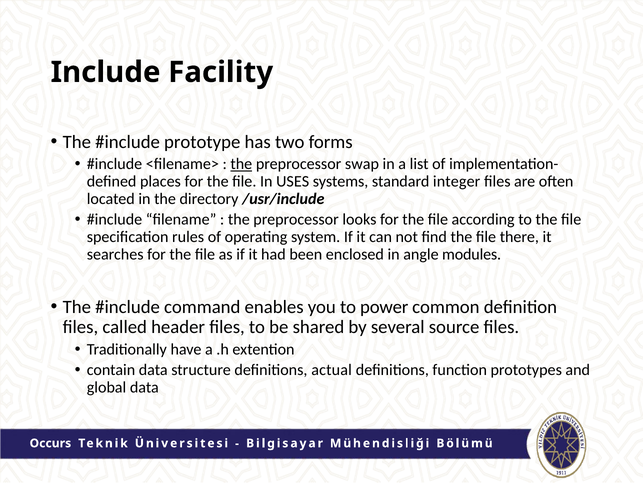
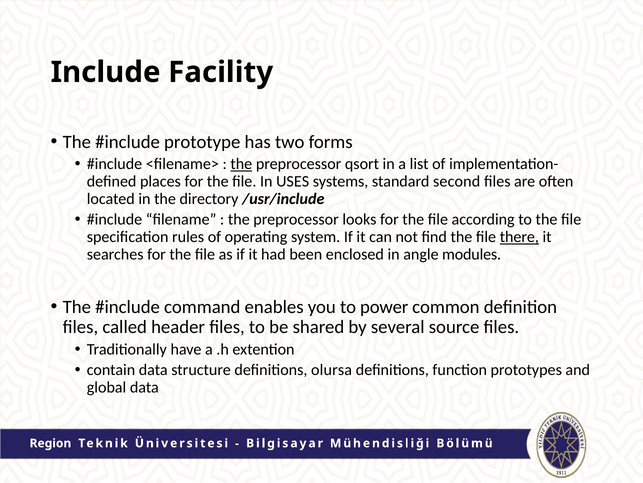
swap: swap -> qsort (362, 164)
integer: integer -> second (457, 181)
there underline: none -> present (519, 237)
actual: actual -> olursa (332, 370)
Occurs: Occurs -> Region (50, 443)
